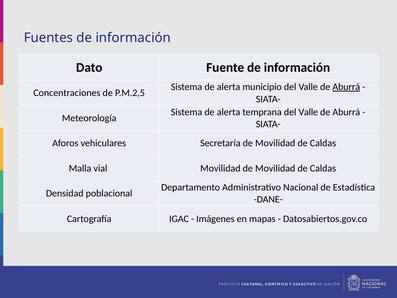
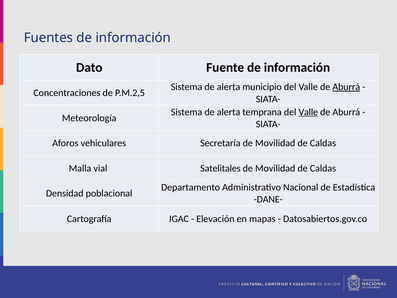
Valle underline: none -> present (308, 112)
vial Movilidad: Movilidad -> Satelitales (220, 168)
Imágenes: Imágenes -> Elevación (215, 219)
